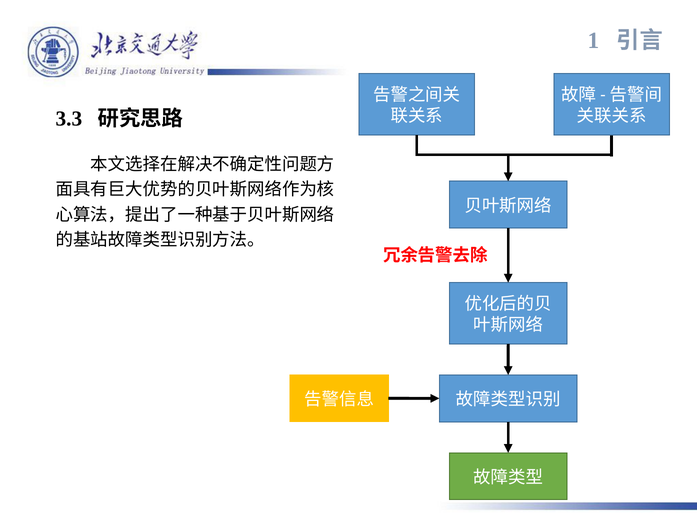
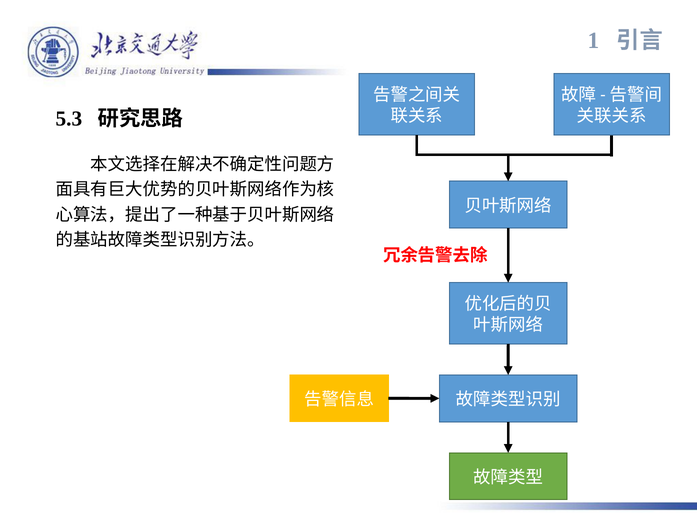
3.3: 3.3 -> 5.3 (69, 119)
